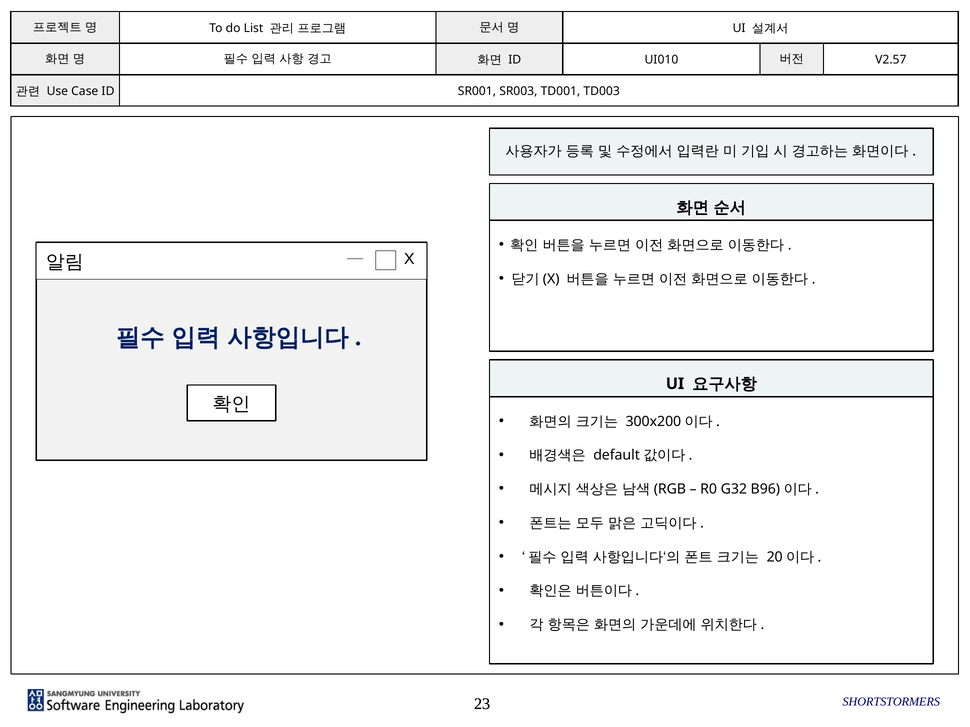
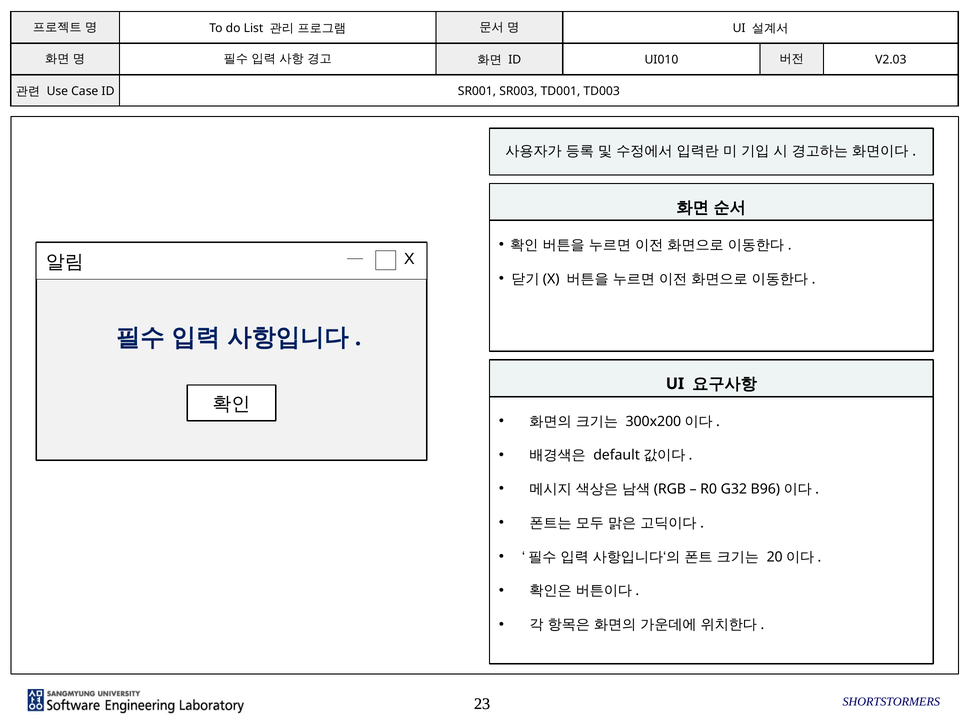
V2.57: V2.57 -> V2.03 (891, 60)
